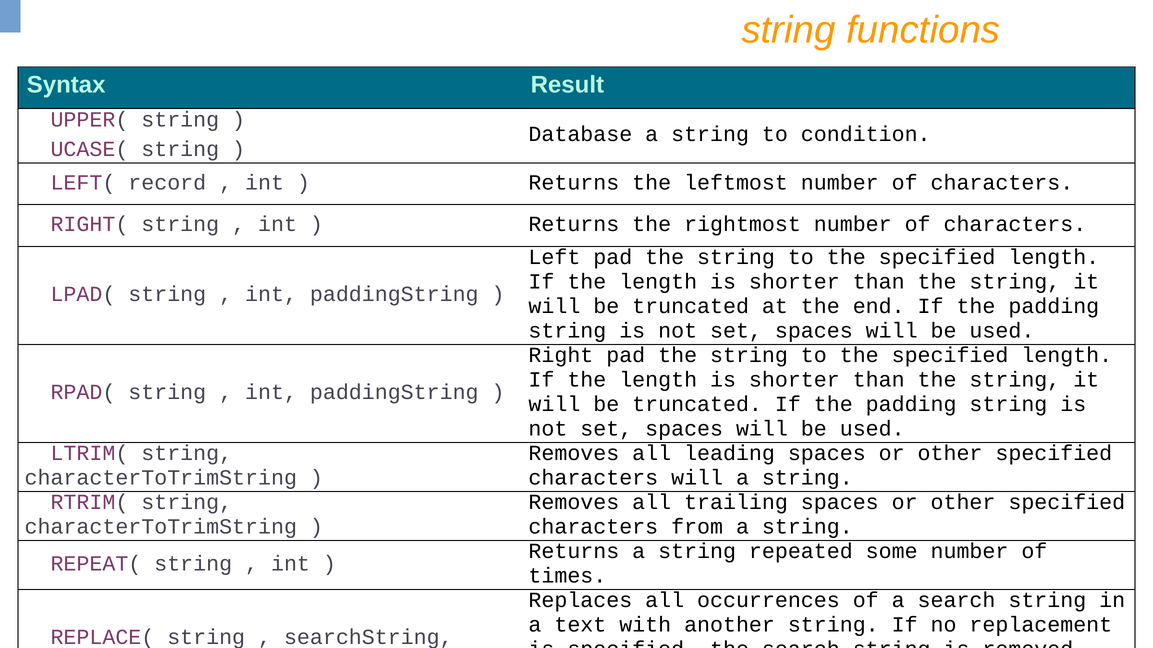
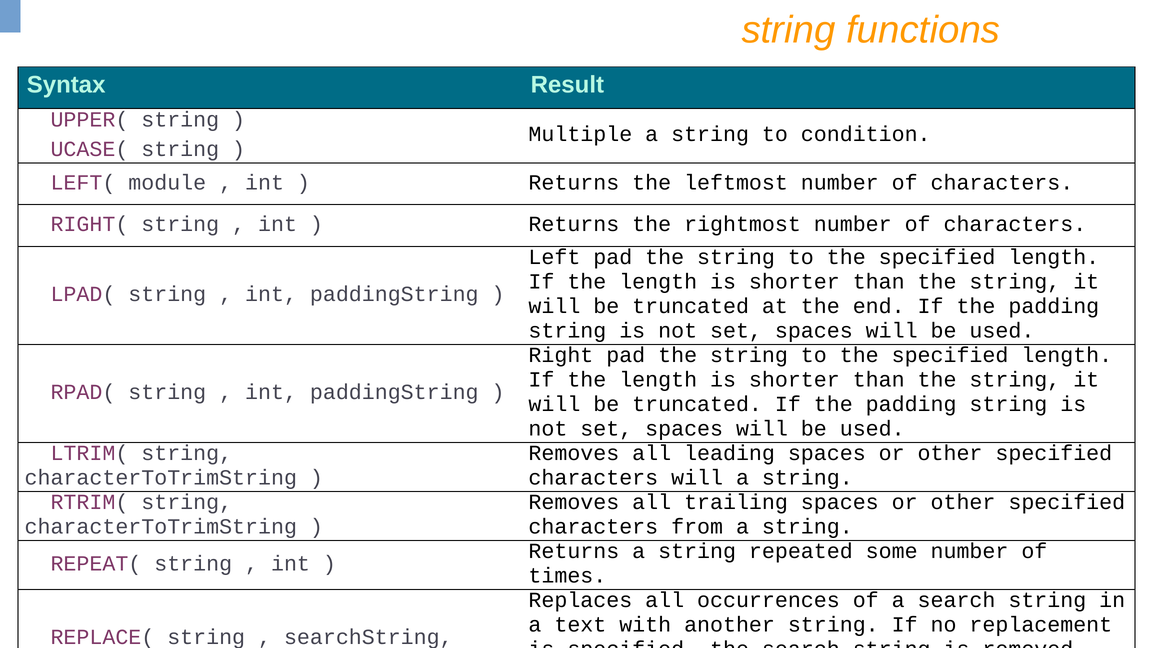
Database: Database -> Multiple (580, 134)
record: record -> module (167, 183)
